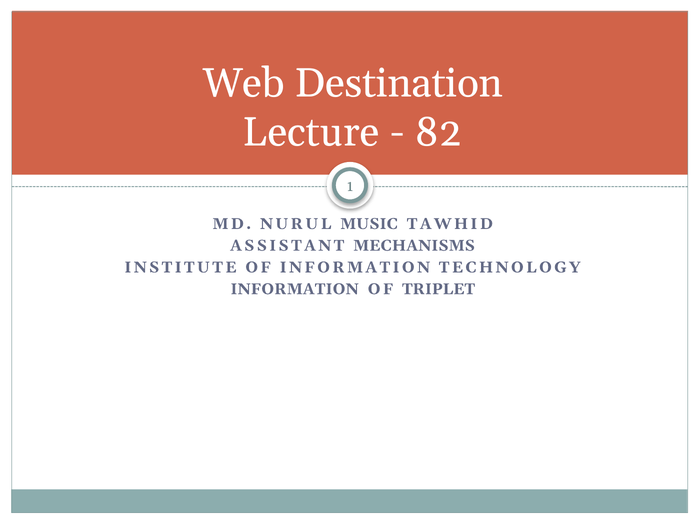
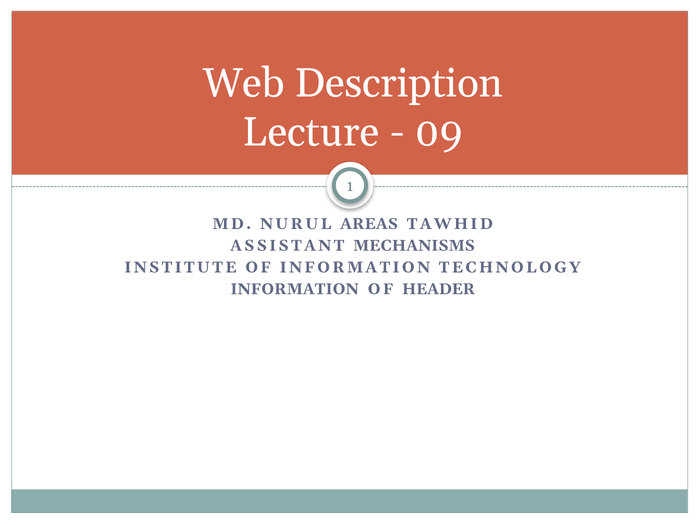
Destination: Destination -> Description (399, 83)
82: 82 -> 09 (439, 132)
MUSIC: MUSIC -> AREAS (369, 224)
TRIPLET: TRIPLET -> HEADER (439, 289)
